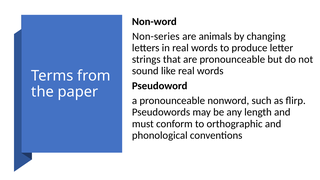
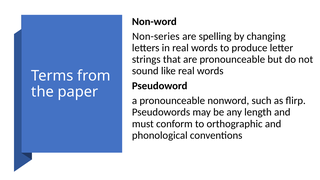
animals: animals -> spelling (215, 36)
